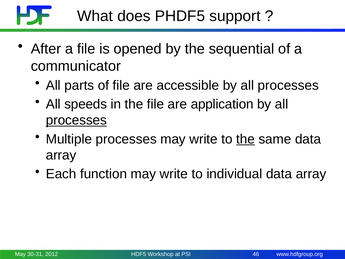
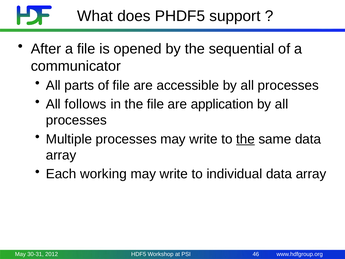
speeds: speeds -> follows (86, 104)
processes underline: present -> none (76, 120)
function: function -> working (103, 174)
